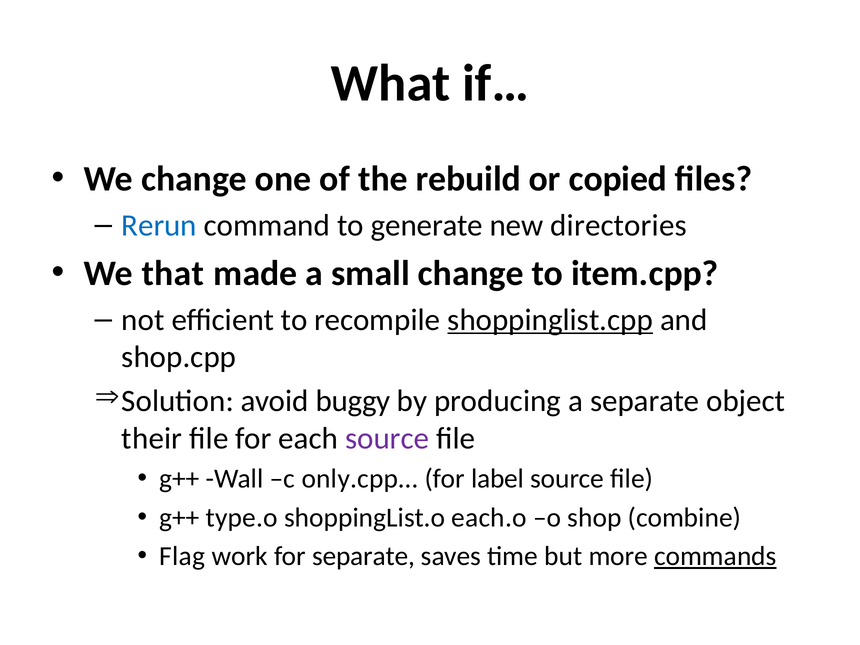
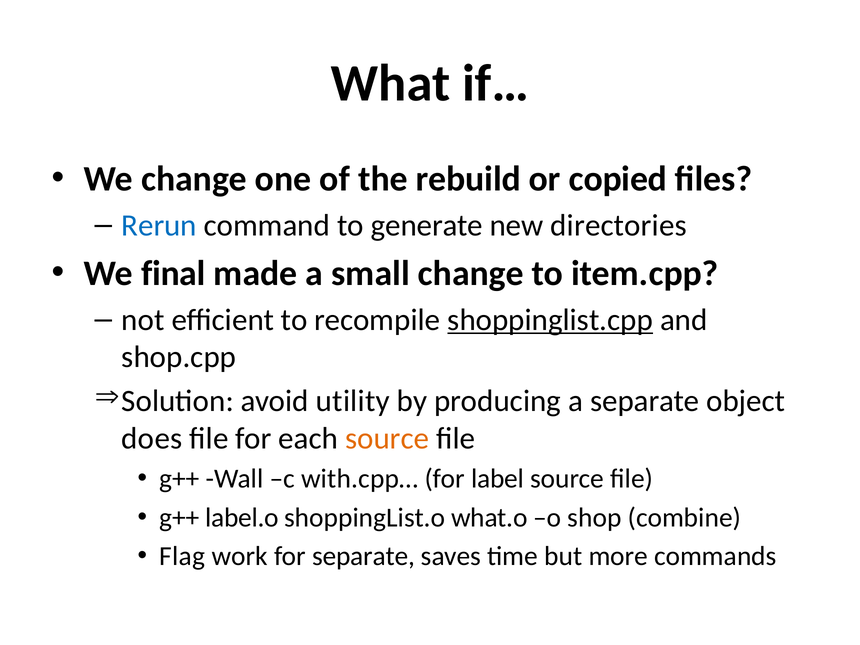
that: that -> final (173, 273)
buggy: buggy -> utility (353, 401)
their: their -> does (152, 438)
source colour: purple -> orange (387, 438)
only.cpp…: only.cpp… -> with.cpp… (360, 479)
type.o: type.o -> label.o (242, 518)
each.o: each.o -> what.o (489, 518)
commands underline: present -> none (715, 556)
